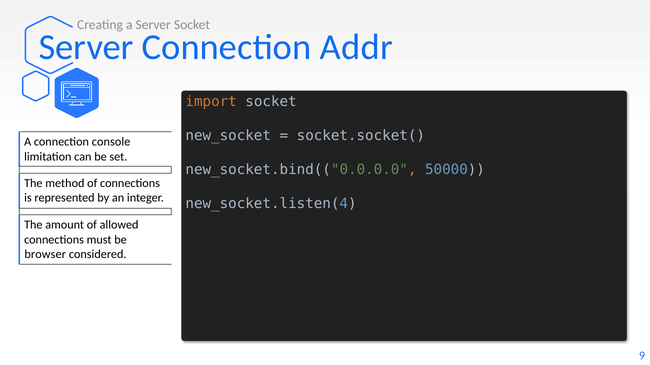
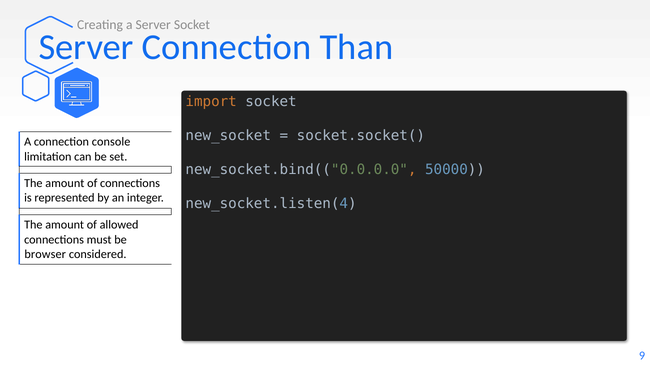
Addr: Addr -> Than (356, 47)
method: method -> amount (65, 183)
